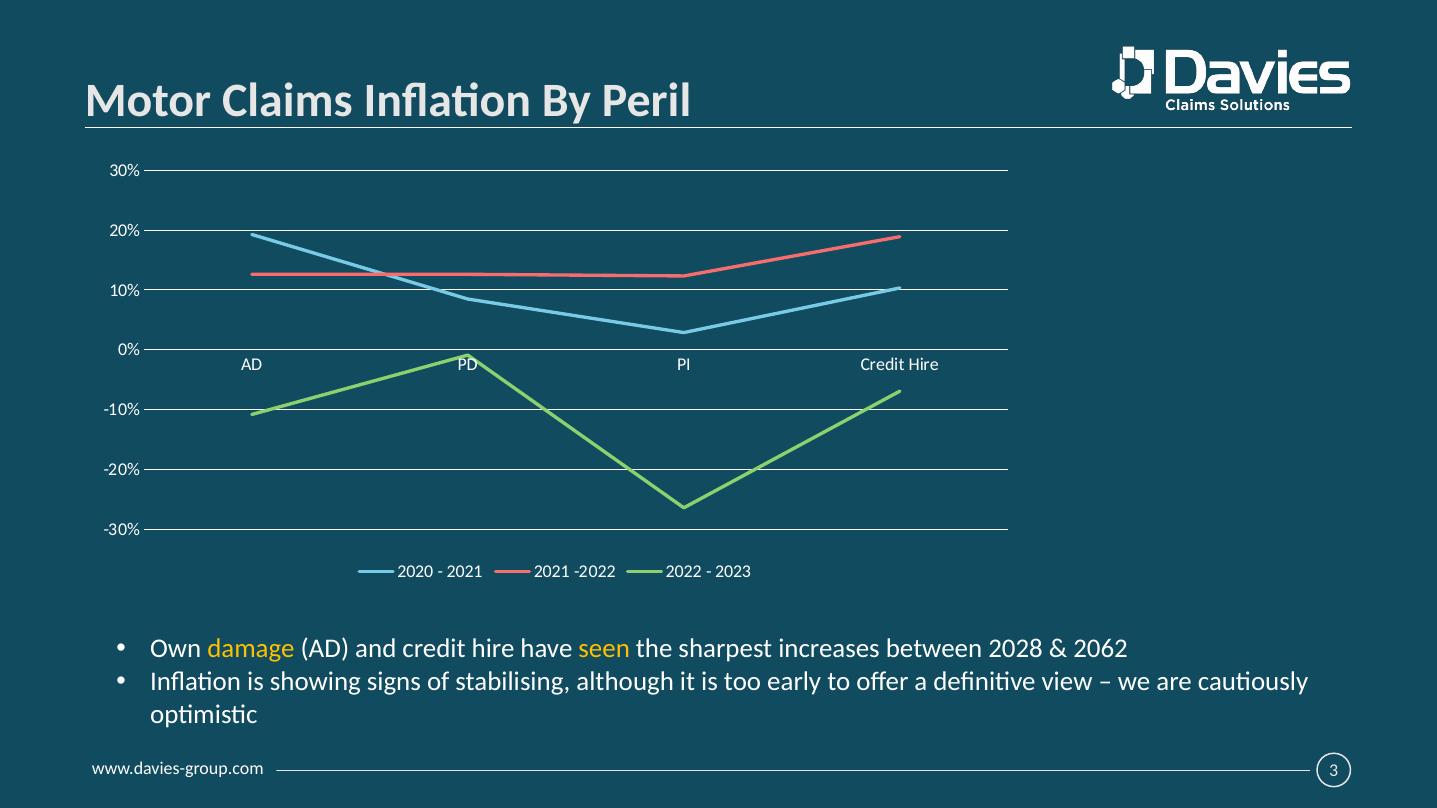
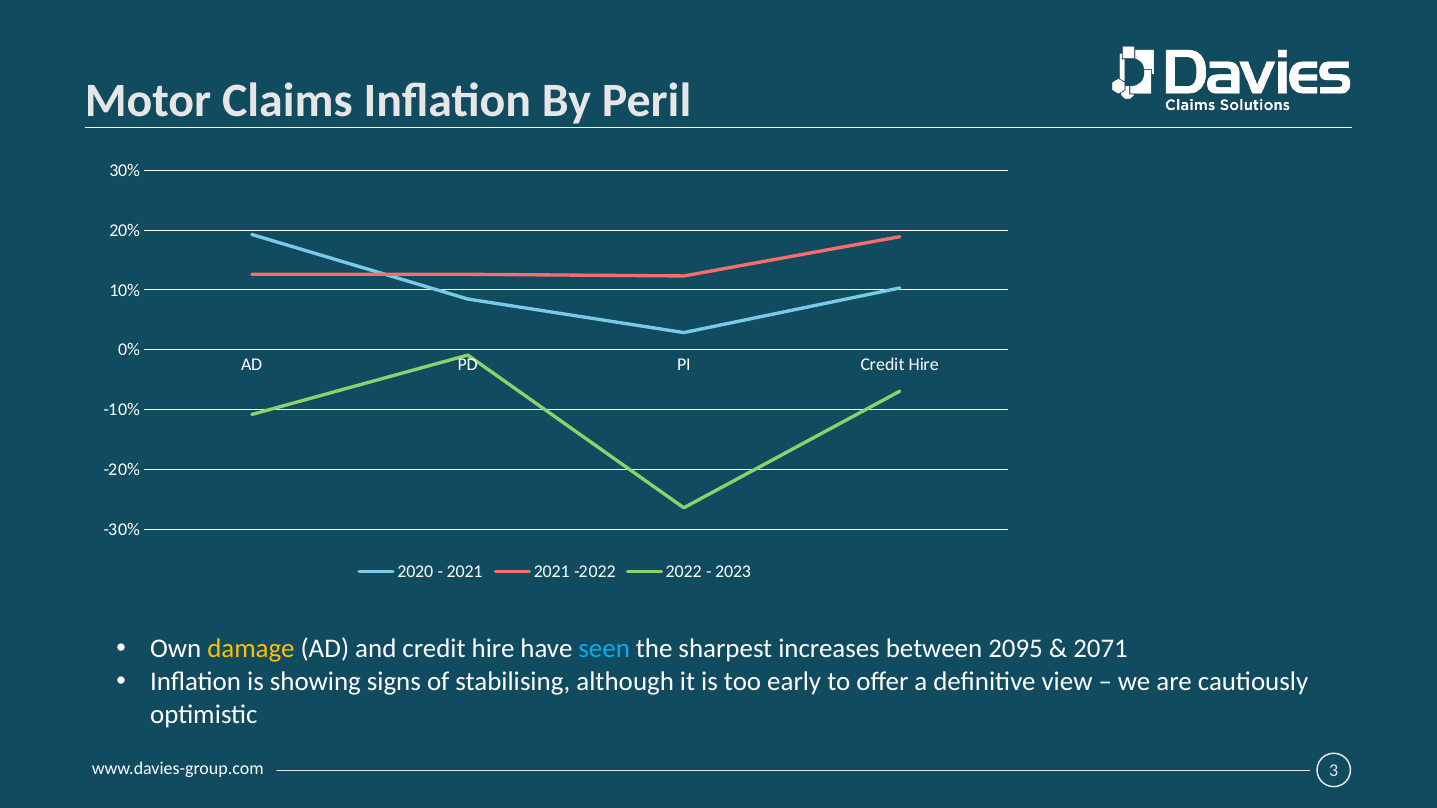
seen colour: yellow -> light blue (604, 649)
2028: 2028 -> 2095 (1016, 649)
2062: 2062 -> 2071 (1101, 649)
